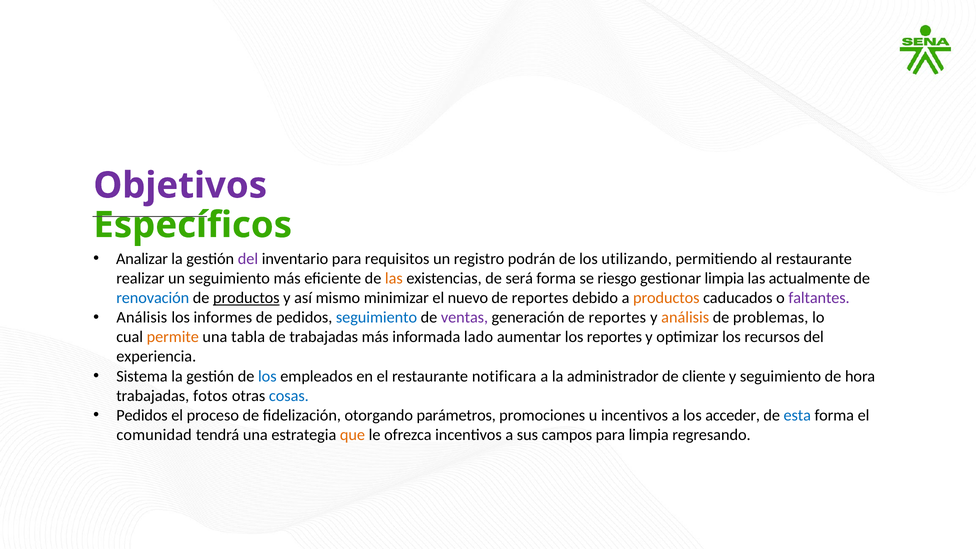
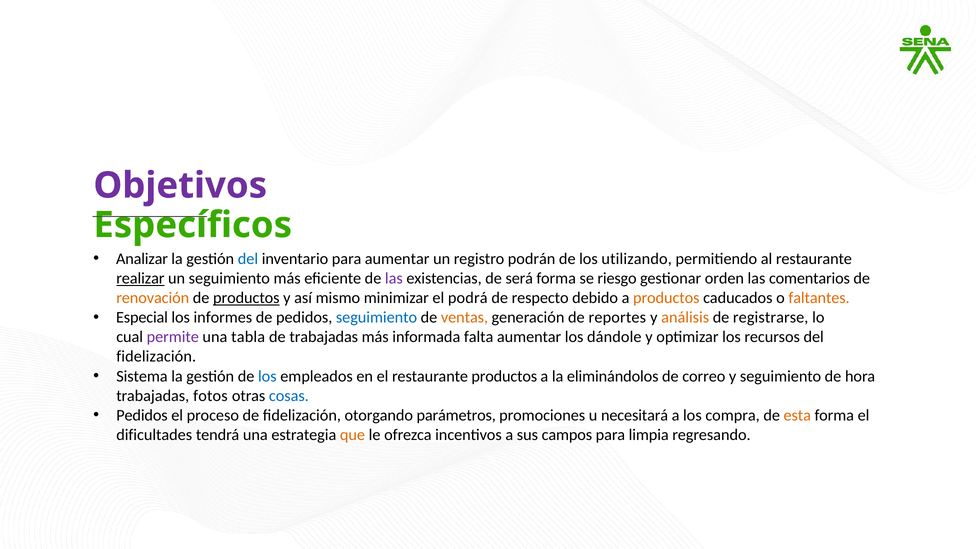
del colour: purple -> blue (248, 259)
para requisitos: requisitos -> aumentar (397, 259)
realizar underline: none -> present (140, 279)
las colour: orange -> purple (394, 279)
gestionar limpia: limpia -> orden (724, 279)
actualmente: actualmente -> comentarios (809, 279)
renovación colour: blue -> orange (153, 298)
nuevo: nuevo -> podrá (468, 298)
reportes: reportes -> respecto (540, 298)
faltantes colour: purple -> orange (819, 298)
Análisis: Análisis -> Especial (142, 318)
ventas colour: purple -> orange (464, 318)
problemas: problemas -> registrarse (771, 318)
permite colour: orange -> purple (173, 337)
lado: lado -> falta (479, 337)
los reportes: reportes -> dándole (614, 337)
experiencia: experiencia -> fidelización (156, 357)
restaurante notificara: notificara -> productos (504, 376)
administrador: administrador -> eliminándolos (613, 376)
cliente: cliente -> correo (704, 376)
u incentivos: incentivos -> necesitará (635, 415)
acceder: acceder -> compra (733, 415)
esta colour: blue -> orange (797, 415)
comunidad: comunidad -> dificultades (154, 435)
